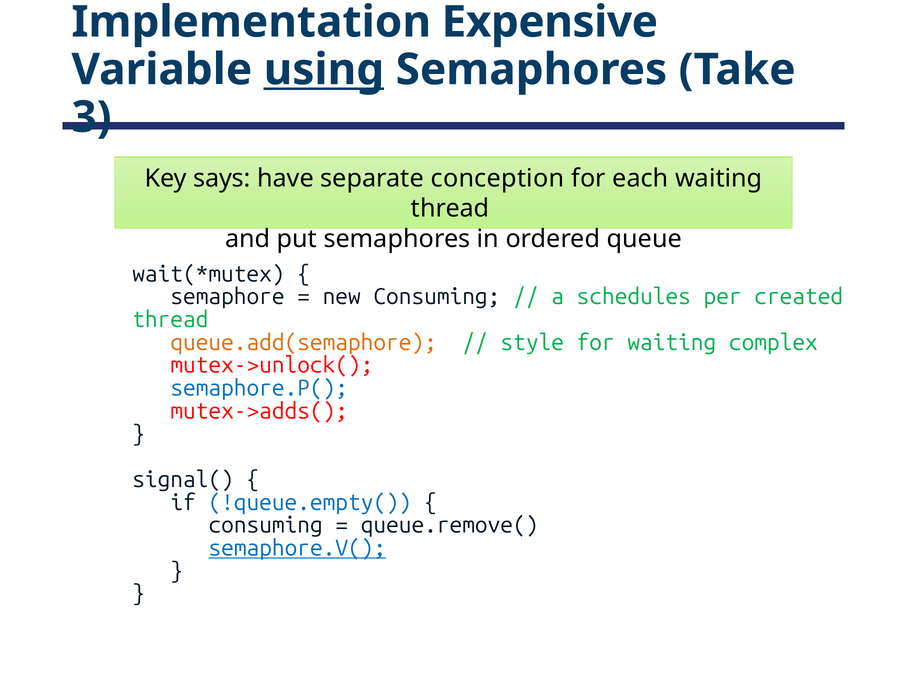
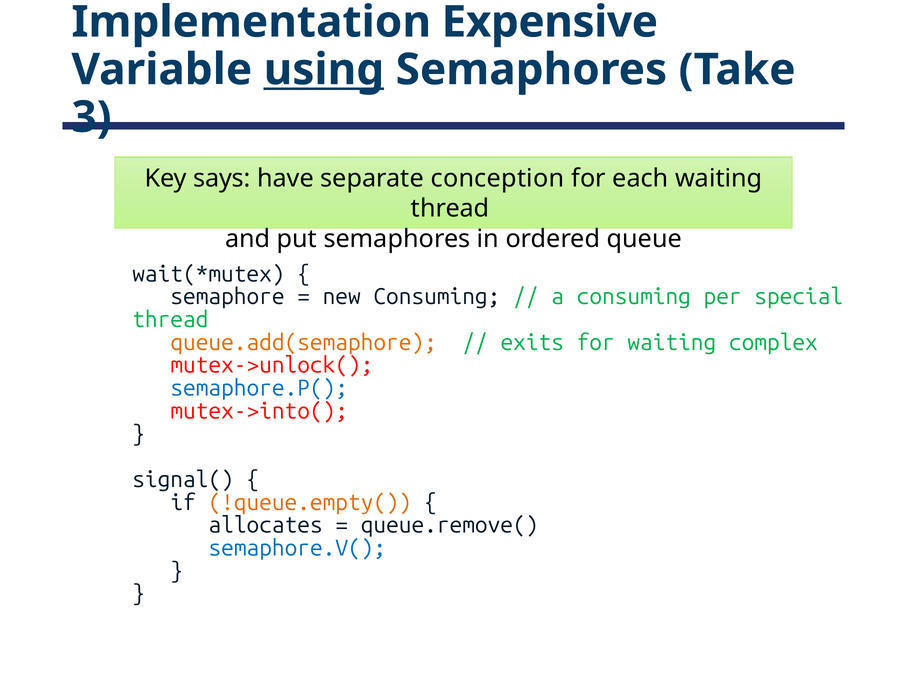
a schedules: schedules -> consuming (634, 297)
created: created -> special (799, 297)
style: style -> exits (532, 343)
mutex->adds(: mutex->adds( -> mutex->into( (259, 411)
!queue.empty( colour: blue -> orange (310, 503)
consuming: consuming -> allocates (266, 526)
semaphore.V( underline: present -> none (297, 548)
